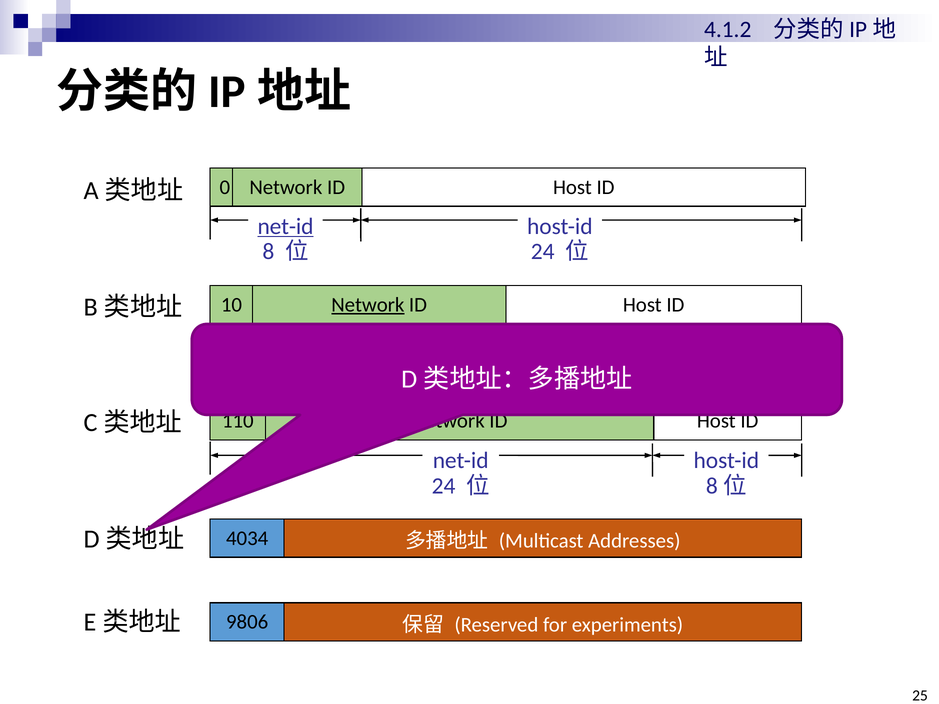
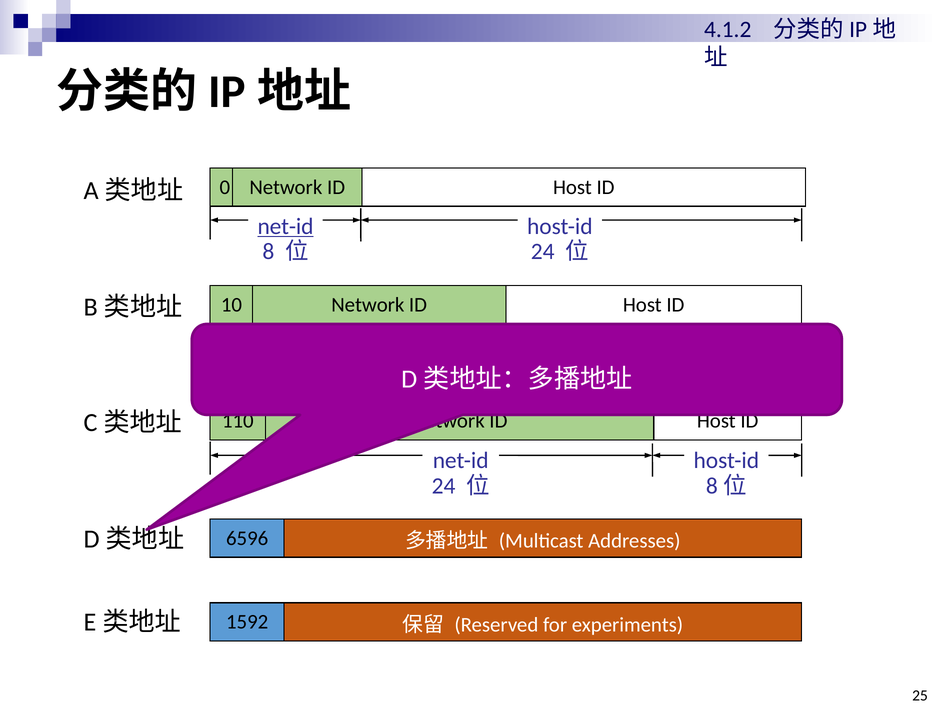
Network underline: present -> none (368, 305)
4034: 4034 -> 6596 (247, 539)
9806: 9806 -> 1592 (247, 622)
